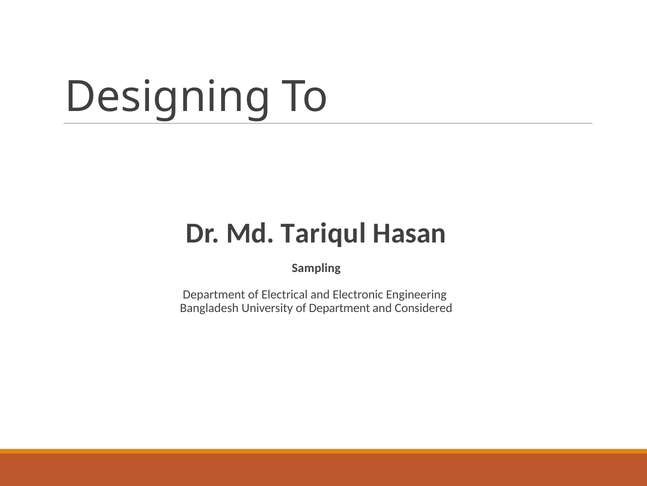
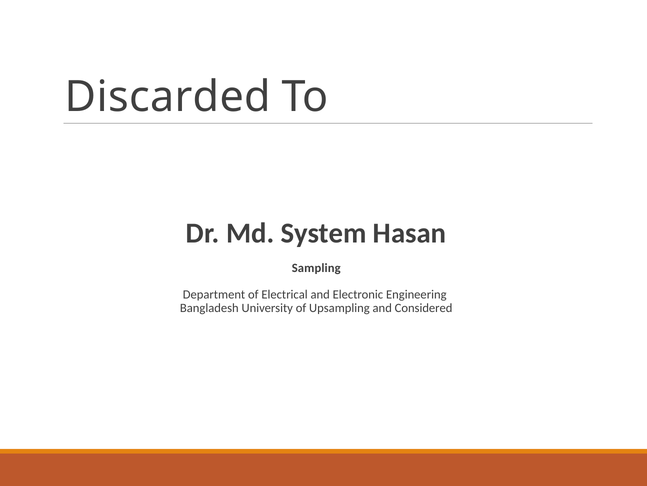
Designing: Designing -> Discarded (168, 97)
Tariqul: Tariqul -> System (324, 233)
of Department: Department -> Upsampling (339, 308)
